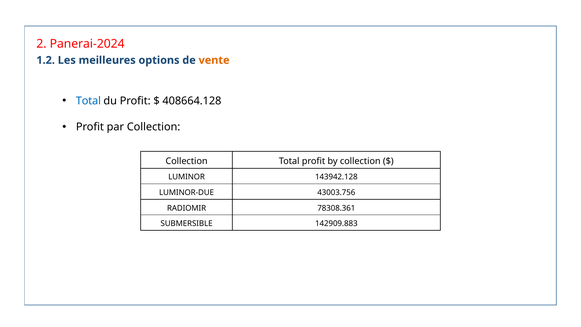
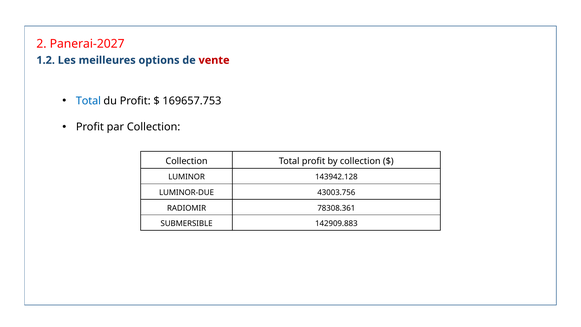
Panerai-2024: Panerai-2024 -> Panerai-2027 (87, 44)
vente colour: orange -> red (214, 60)
408664.128: 408664.128 -> 169657.753 (192, 101)
